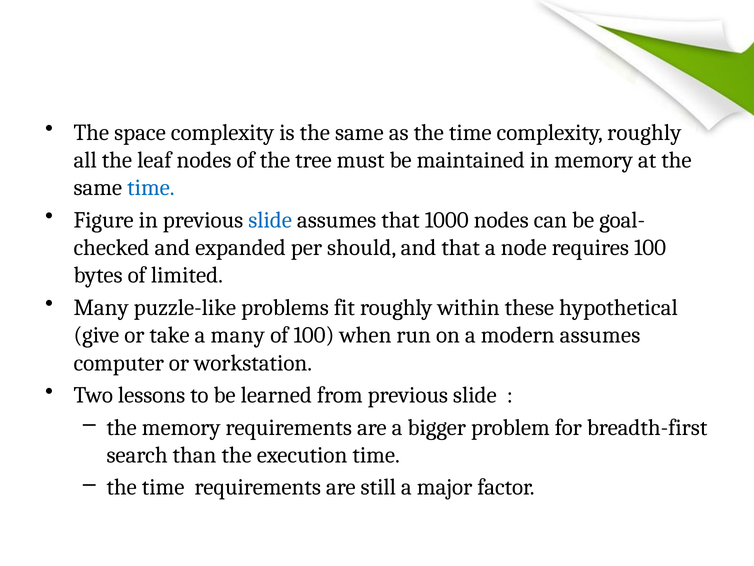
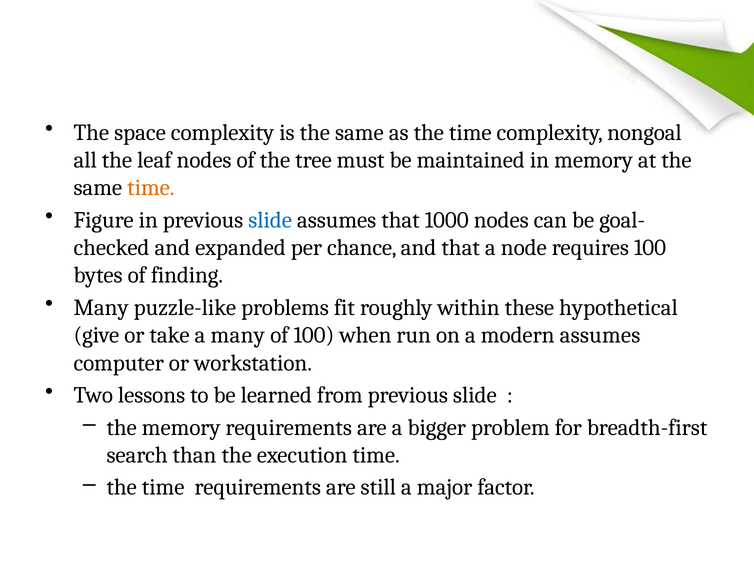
complexity roughly: roughly -> nongoal (644, 132)
time colour: blue -> orange (151, 188)
should: should -> chance (362, 247)
limited: limited -> finding (187, 275)
